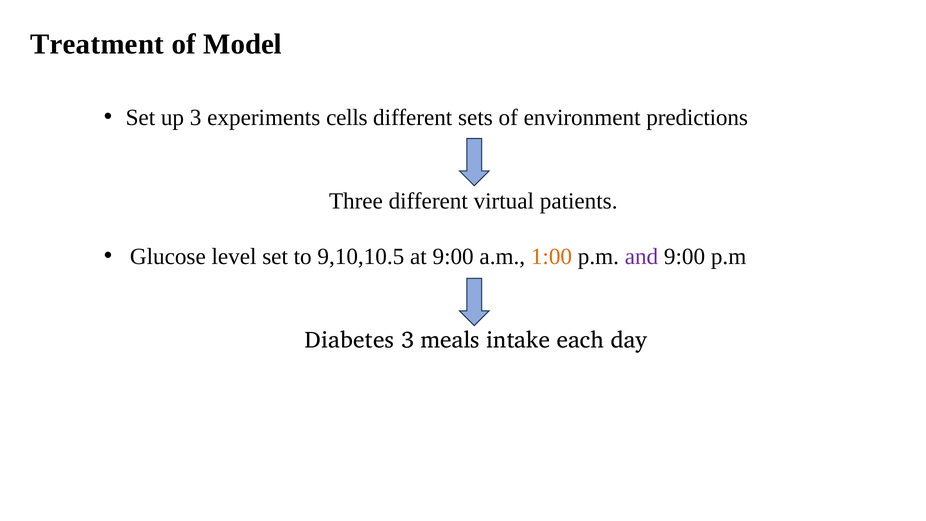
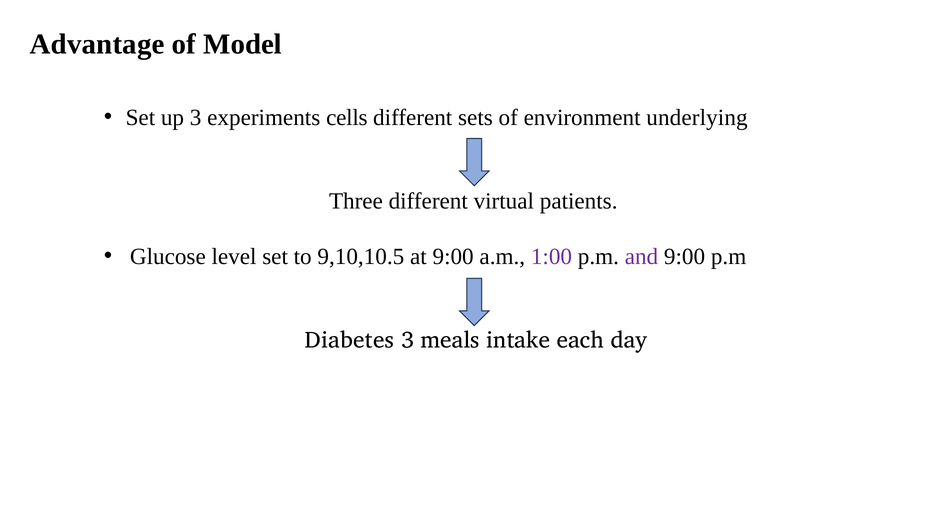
Treatment: Treatment -> Advantage (97, 44)
predictions: predictions -> underlying (697, 118)
1:00 colour: orange -> purple (551, 256)
